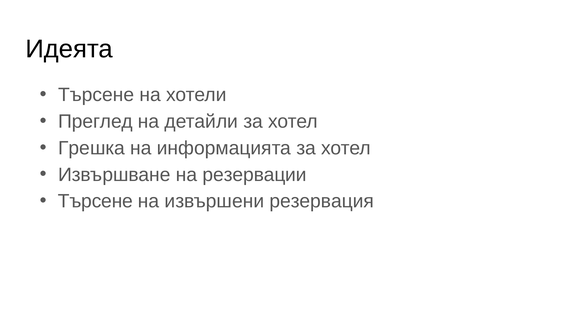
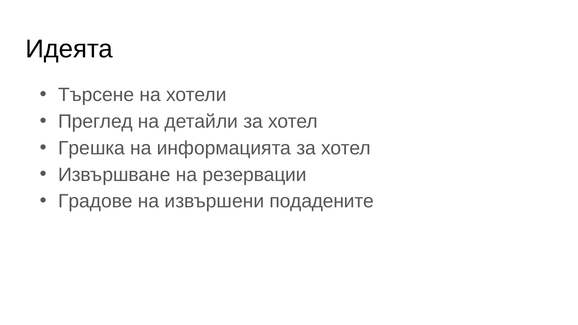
Търсене: Търсене -> Градове (95, 201)
резервация: резервация -> подадените (322, 201)
